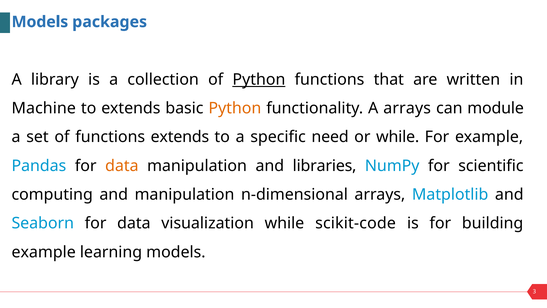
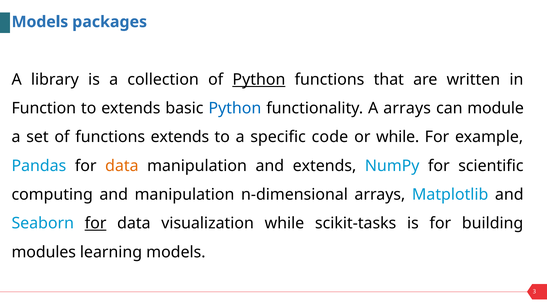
Machine: Machine -> Function (44, 108)
Python colour: orange -> blue (235, 108)
need: need -> code (330, 137)
and libraries: libraries -> extends (324, 166)
for underline: none -> present (96, 223)
scikit-code: scikit-code -> scikit-tasks (356, 223)
example: example -> modules (44, 252)
